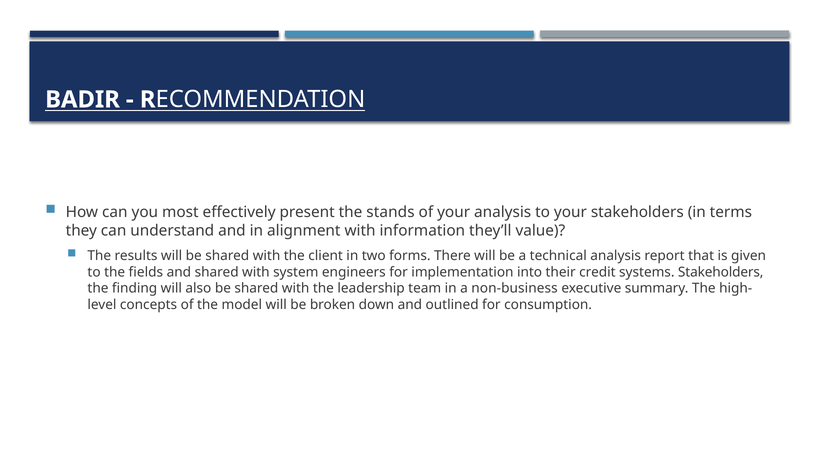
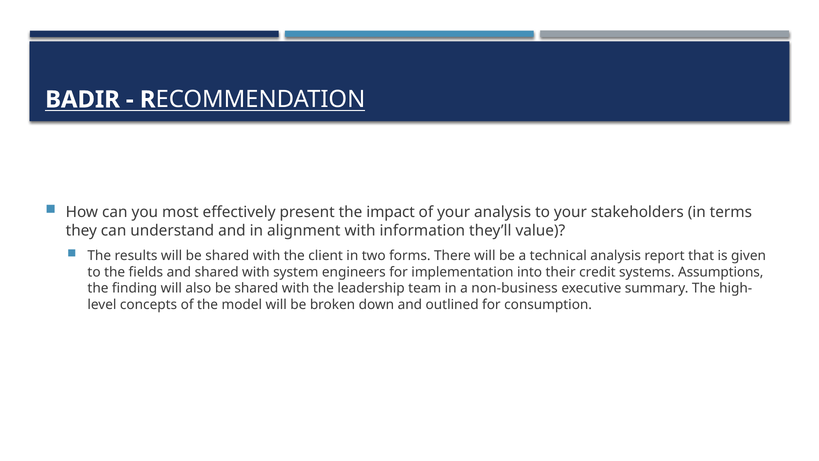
stands: stands -> impact (391, 212)
systems Stakeholders: Stakeholders -> Assumptions (721, 272)
